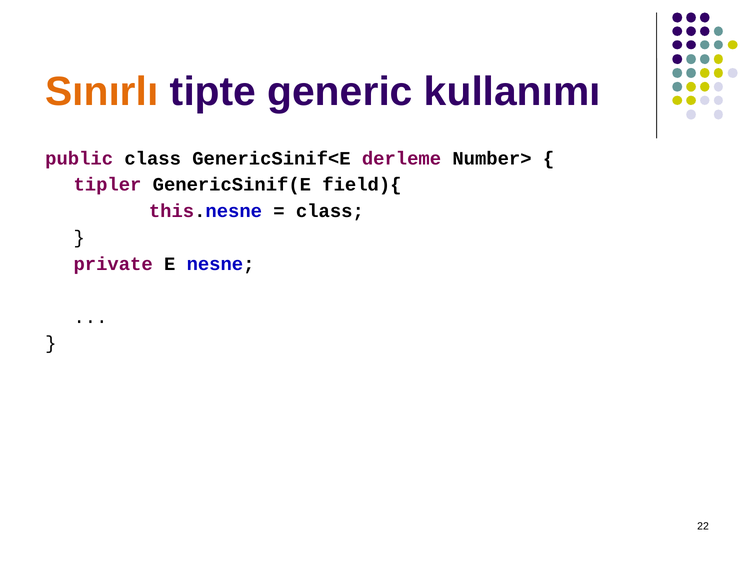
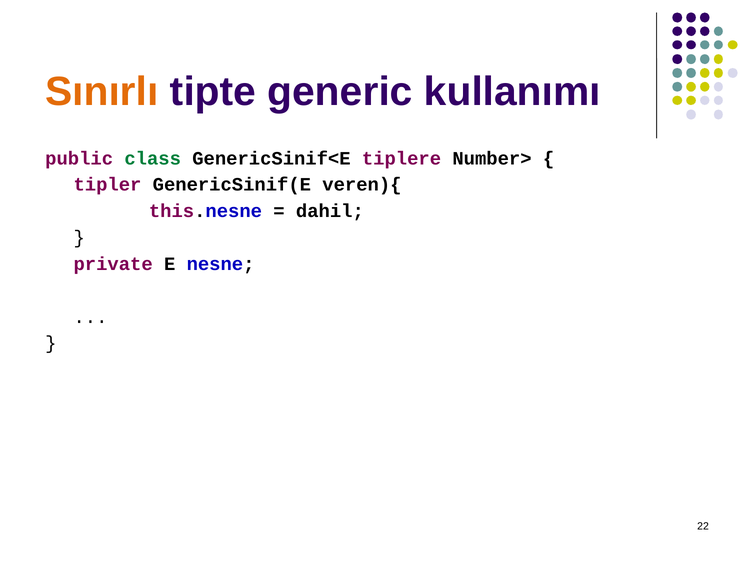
class colour: black -> green (153, 158)
derleme: derleme -> tiplere (402, 158)
field){: field){ -> veren){ (362, 185)
class: class -> dahil (330, 211)
